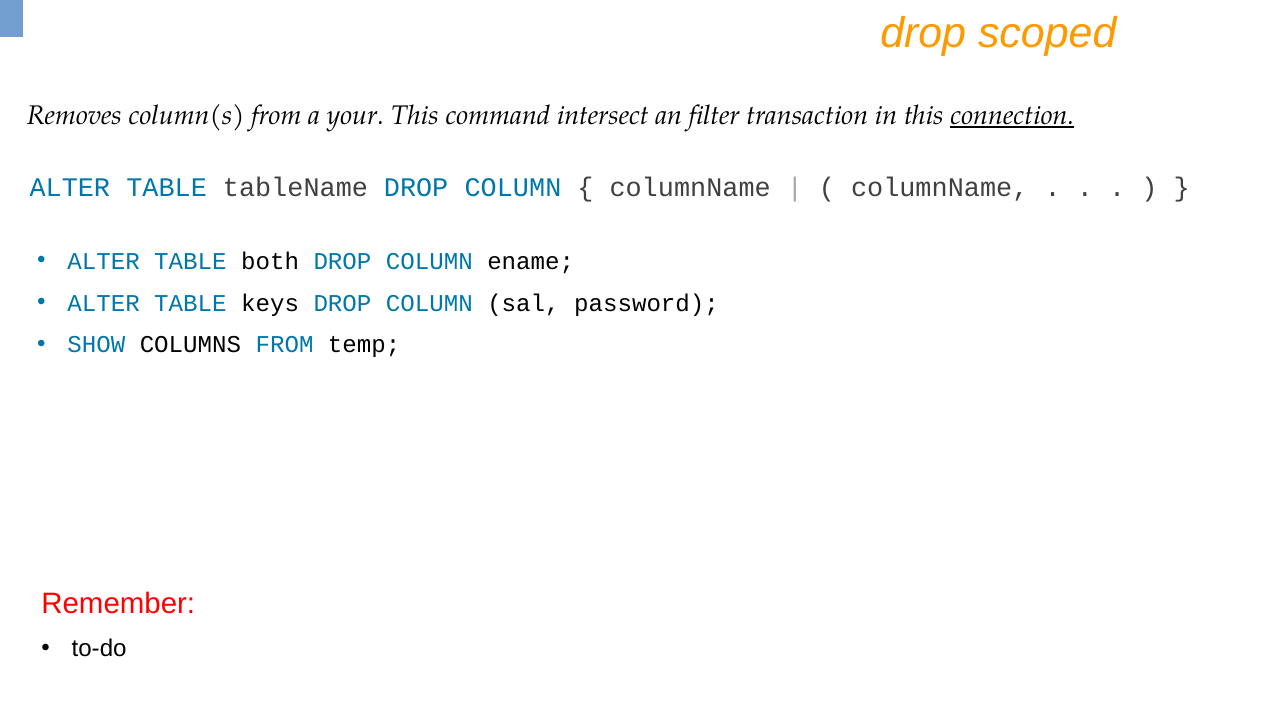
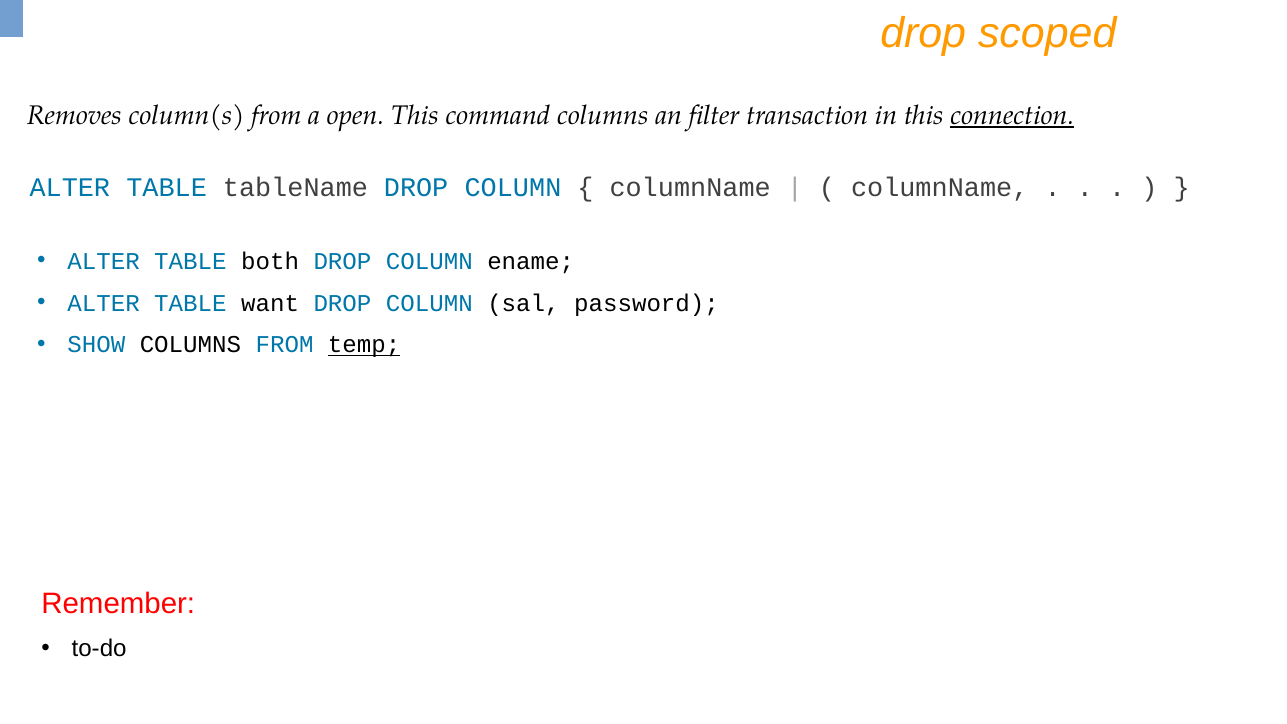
your: your -> open (356, 115)
command intersect: intersect -> columns (603, 115)
keys: keys -> want (270, 303)
temp underline: none -> present (364, 345)
